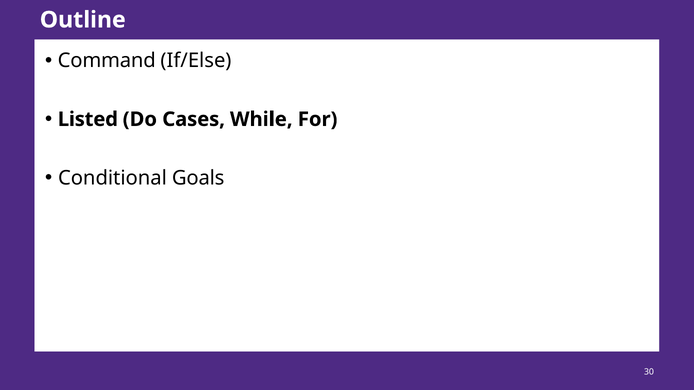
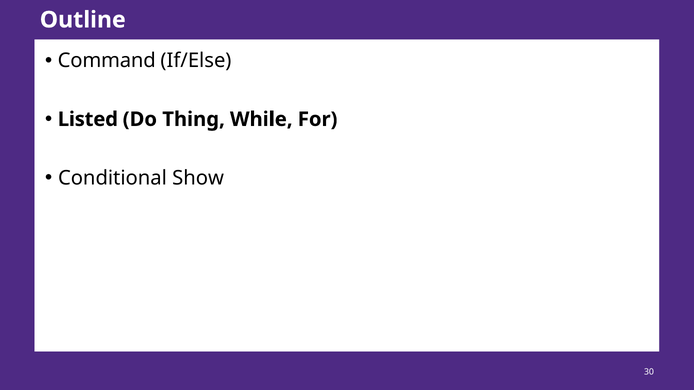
Cases: Cases -> Thing (194, 119)
Goals: Goals -> Show (198, 178)
